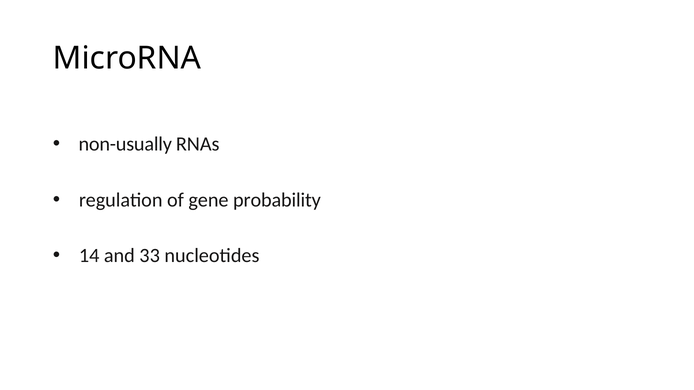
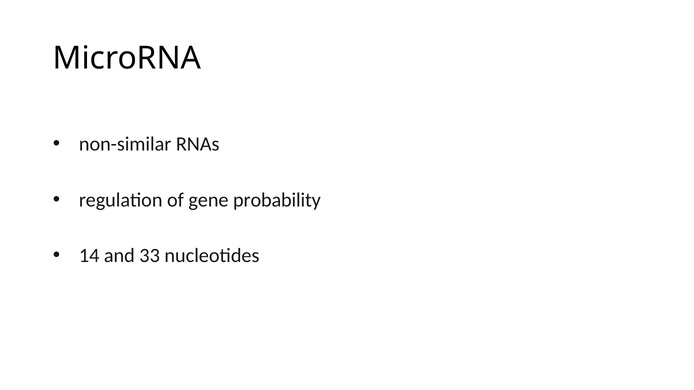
non-usually: non-usually -> non-similar (125, 144)
